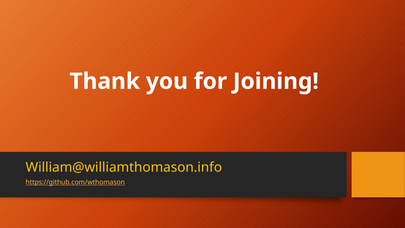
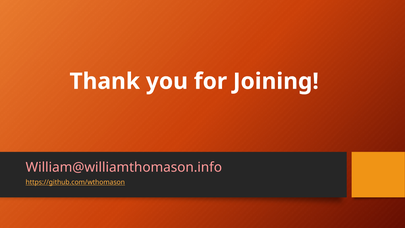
William@williamthomason.info colour: yellow -> pink (124, 167)
